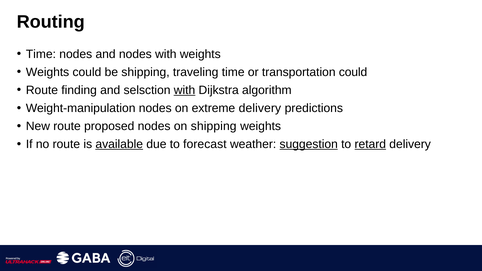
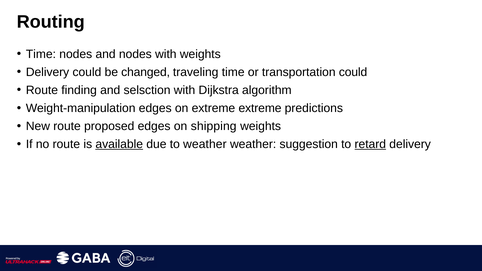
Weights: Weights -> Delivery (48, 72)
be shipping: shipping -> changed (146, 72)
with underline: present -> none (185, 90)
Weight-manipulation nodes: nodes -> edges (155, 108)
extreme delivery: delivery -> extreme (260, 108)
proposed nodes: nodes -> edges (154, 126)
to forecast: forecast -> weather (205, 144)
suggestion underline: present -> none (309, 144)
